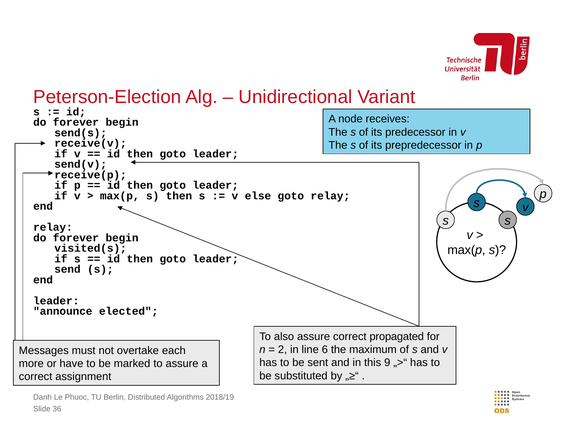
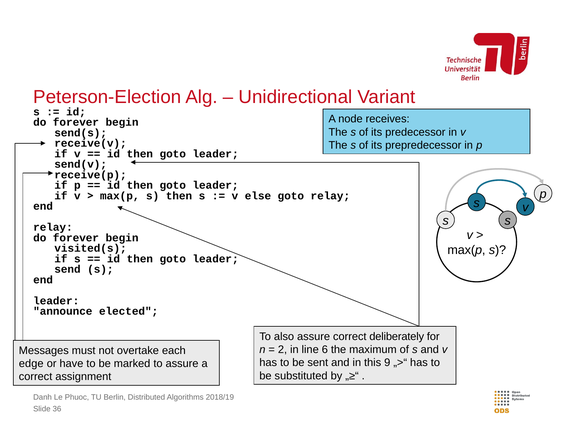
propagated: propagated -> deliberately (397, 337)
more: more -> edge (31, 364)
